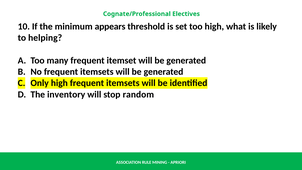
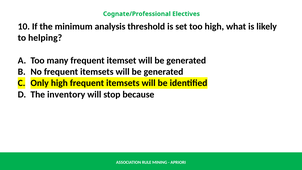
appears: appears -> analysis (110, 26)
random: random -> because (138, 94)
